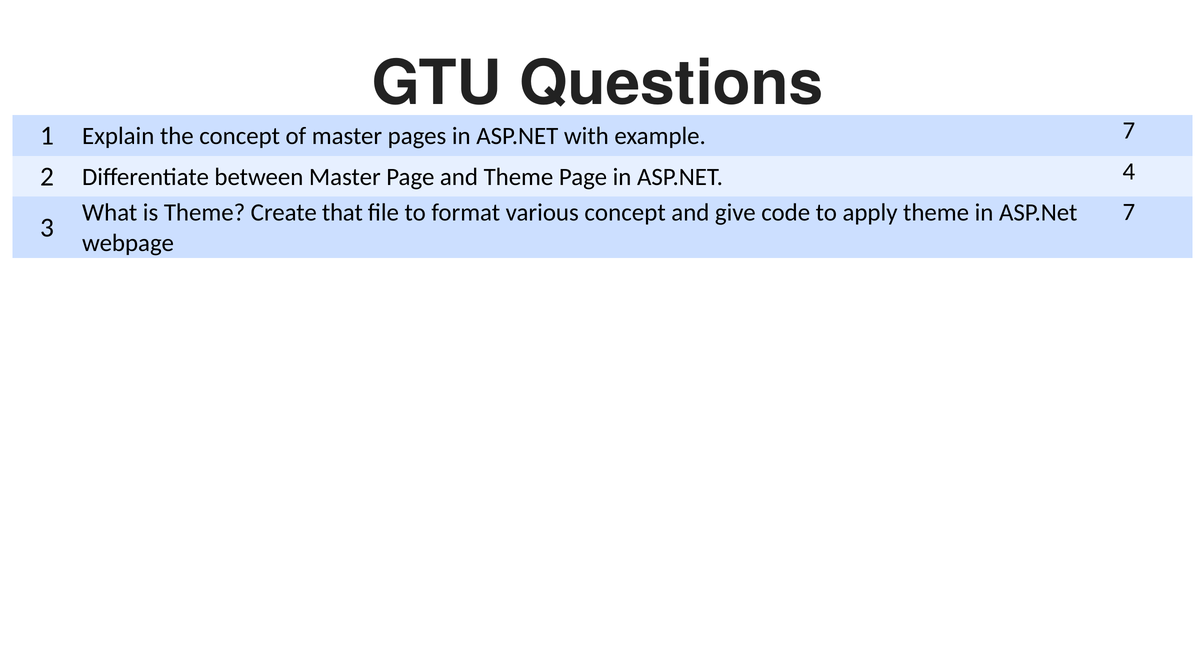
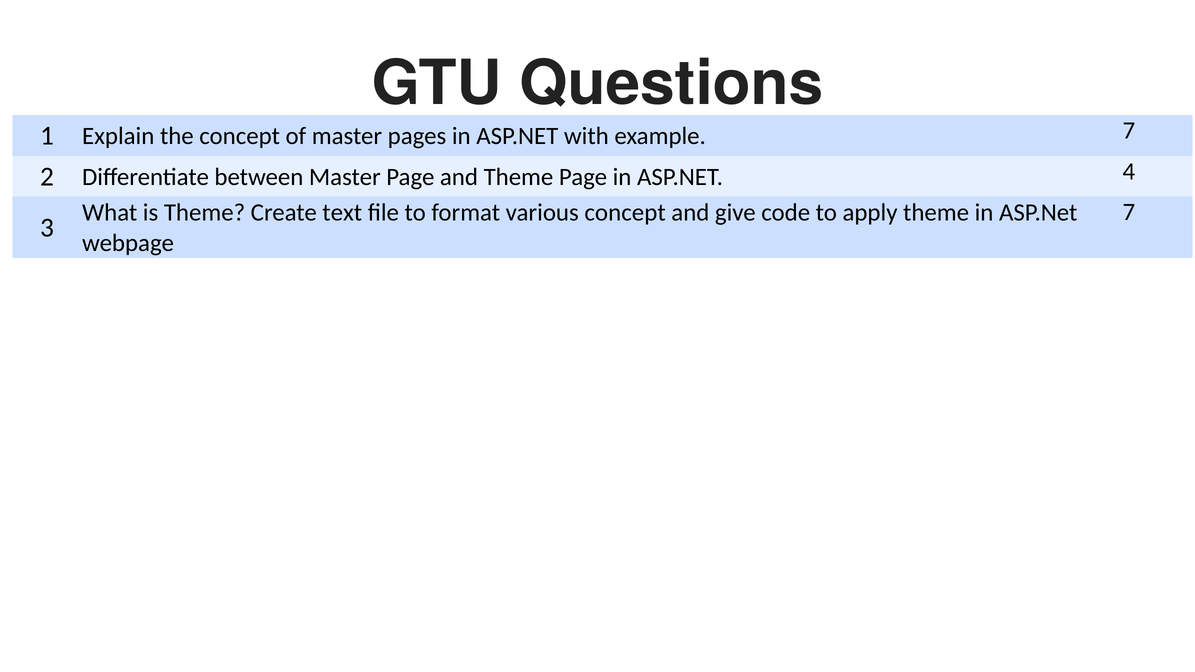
that: that -> text (342, 213)
